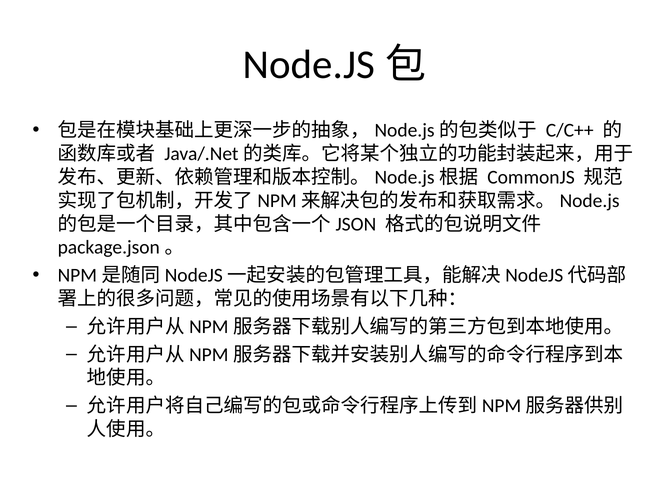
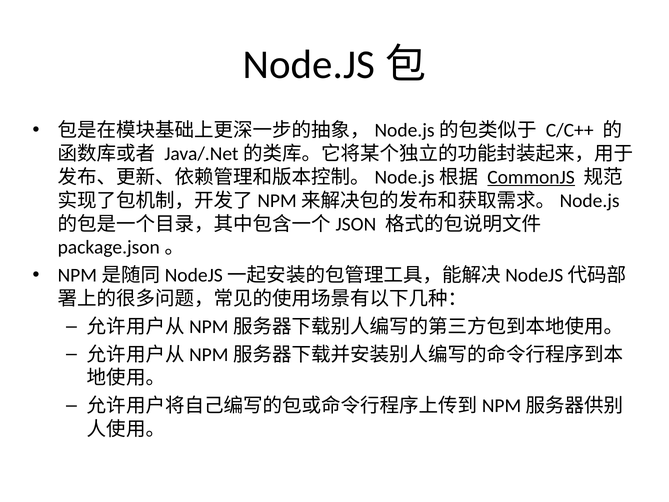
CommonJS underline: none -> present (531, 177)
